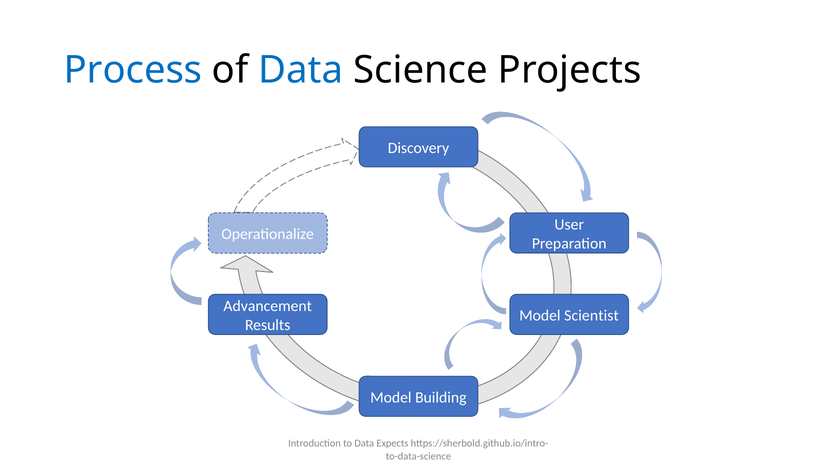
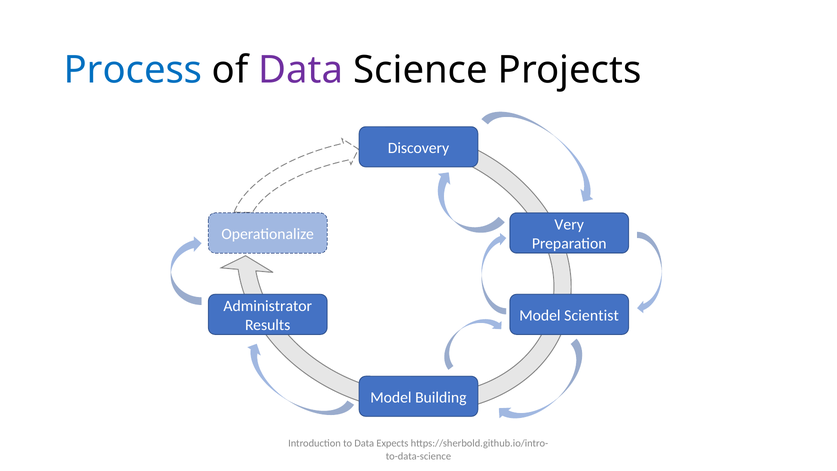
Data colour: blue -> purple (301, 70)
User: User -> Very (569, 225)
Advancement: Advancement -> Administrator (268, 306)
